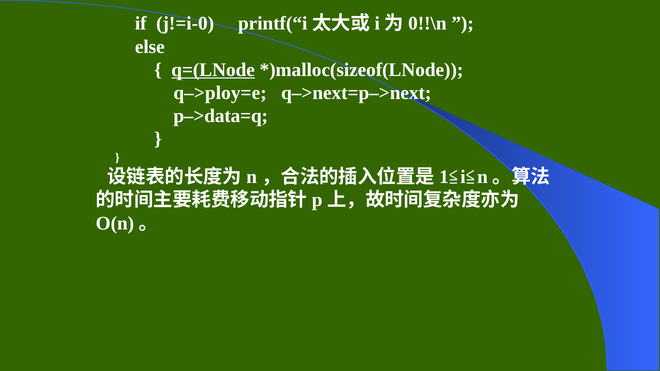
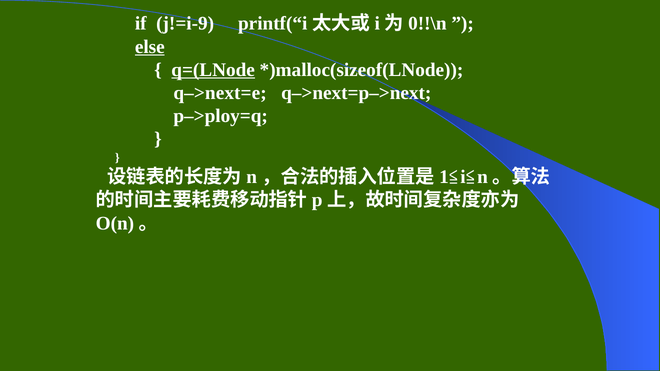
j!=i-0: j!=i-0 -> j!=i-9 (185, 24)
else underline: none -> present (150, 47)
q–>ploy=e: q–>ploy=e -> q–>next=e (220, 93)
p–>data=q: p–>data=q -> p–>ploy=q (221, 116)
